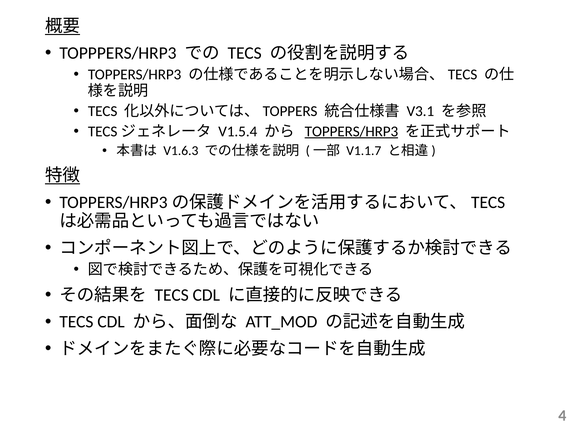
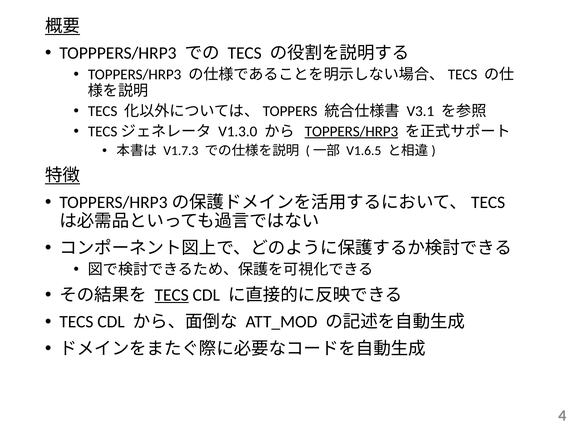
V1.5.4: V1.5.4 -> V1.3.0 (238, 131)
V1.6.3: V1.6.3 -> V1.7.3 (181, 151)
V1.1.7: V1.1.7 -> V1.6.5 (364, 151)
TECS underline: none -> present (172, 295)
